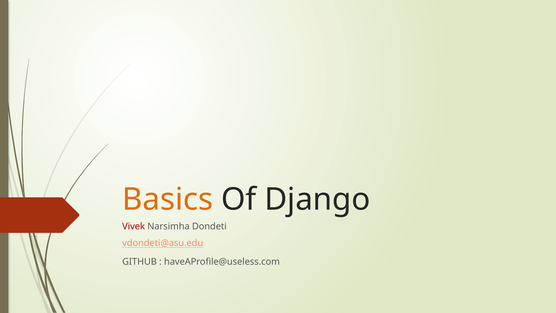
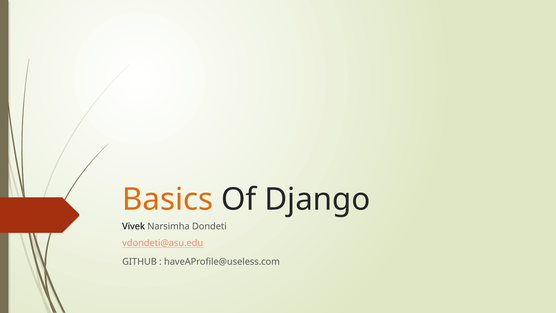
Vivek colour: red -> black (134, 226)
